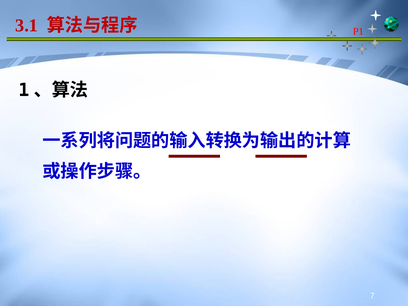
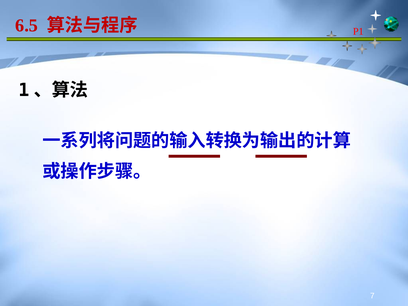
3.1: 3.1 -> 6.5 (27, 26)
